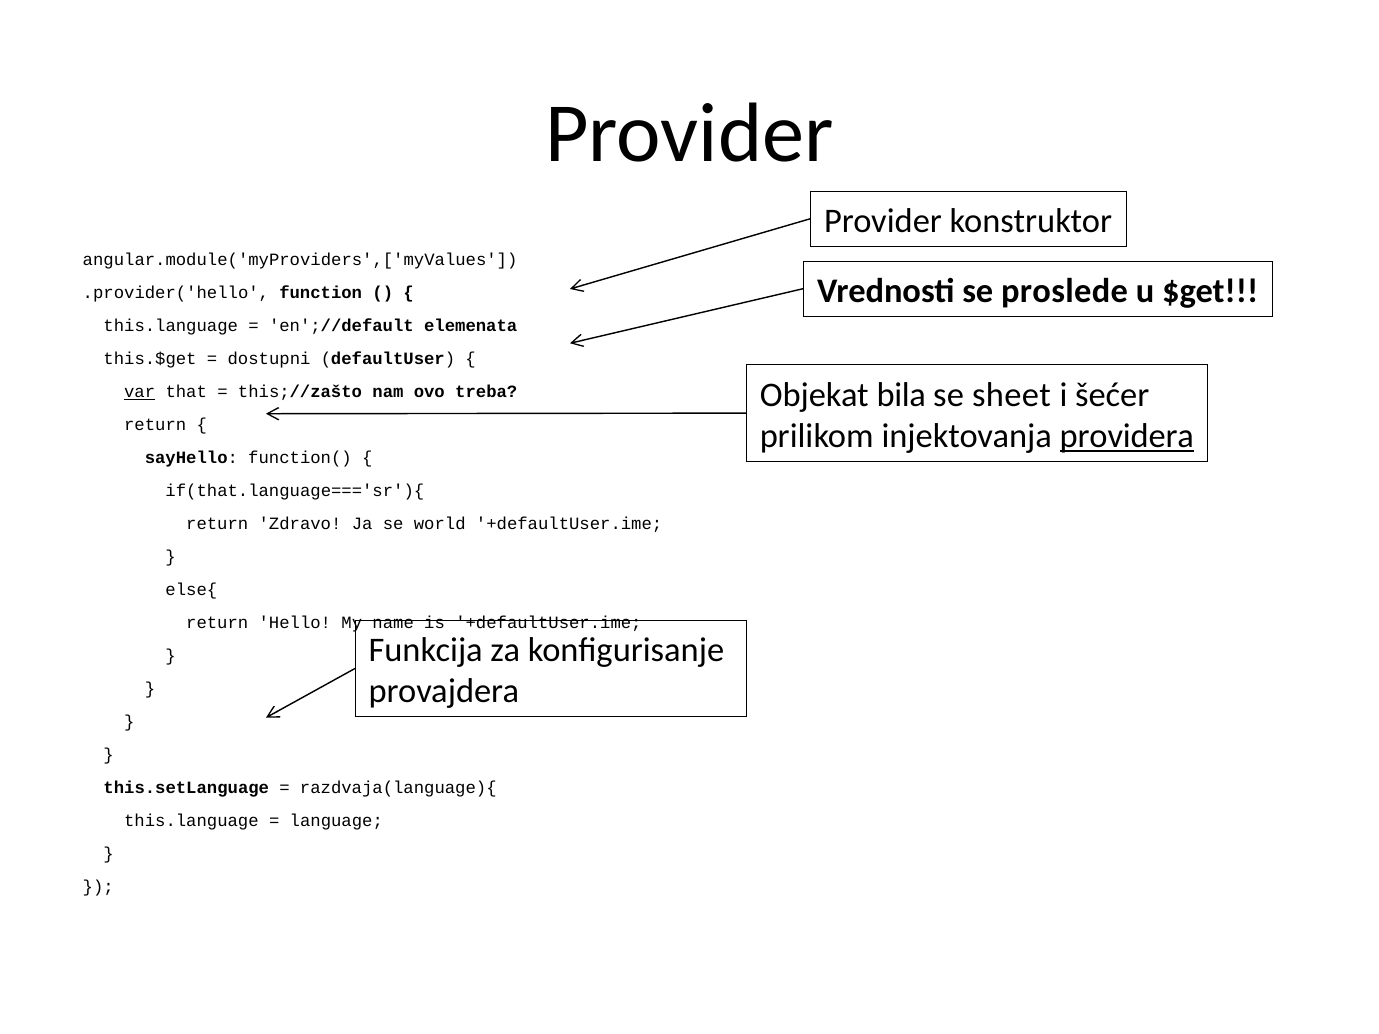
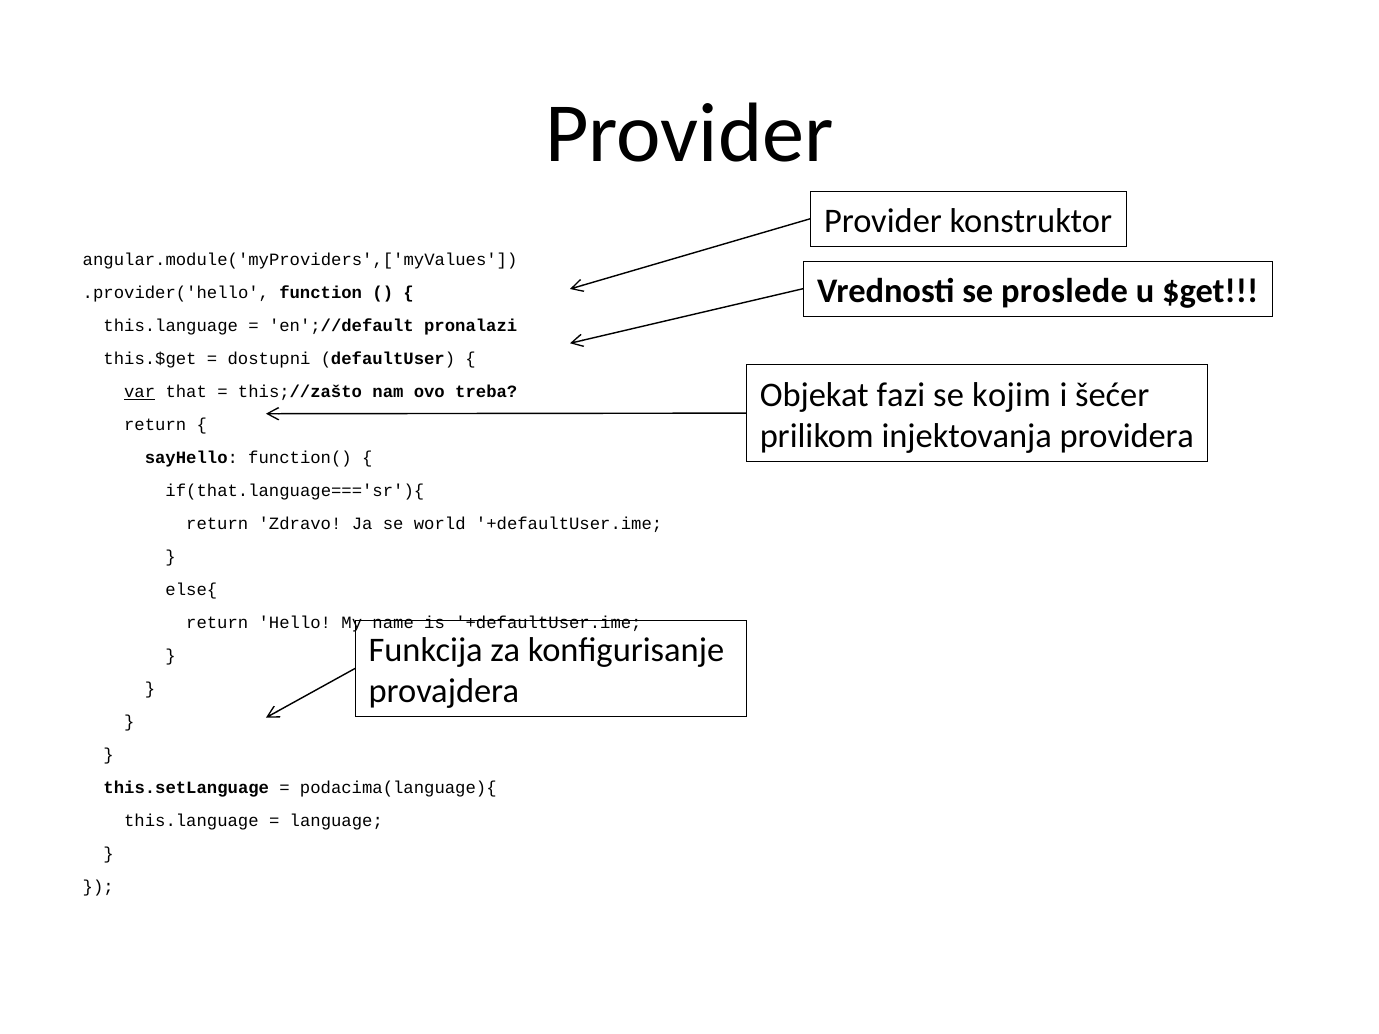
elemenata: elemenata -> pronalazi (471, 326)
bila: bila -> fazi (901, 395)
sheet: sheet -> kojim (1011, 395)
providera underline: present -> none (1127, 436)
razdvaja(language){: razdvaja(language){ -> podacima(language){ (398, 788)
